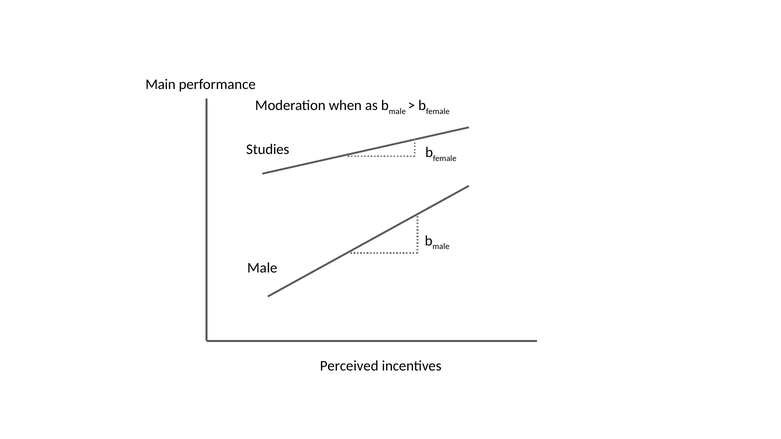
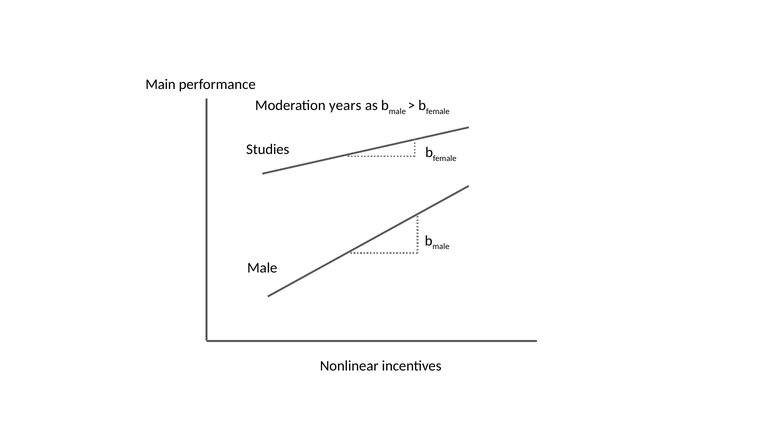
when: when -> years (345, 106)
Perceived: Perceived -> Nonlinear (349, 366)
